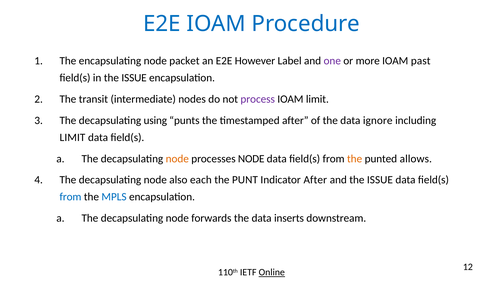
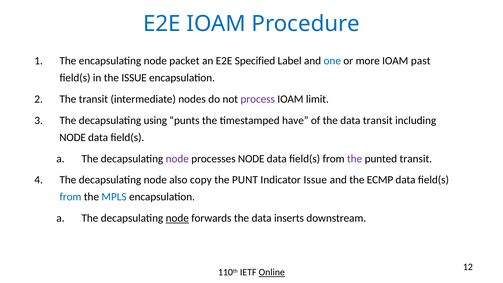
However: However -> Specified (255, 61)
one colour: purple -> blue (332, 61)
timestamped after: after -> have (295, 120)
data ignore: ignore -> transit (378, 120)
LIMIT: LIMIT -> NODE (73, 137)
node colour: orange -> purple (177, 159)
the colour: orange -> purple (355, 159)
punted allows: allows -> transit (416, 159)
each: each -> copy (201, 180)
Indicator After: After -> Issue (315, 180)
and the ISSUE: ISSUE -> ECMP (380, 180)
node underline: none -> present (177, 218)
